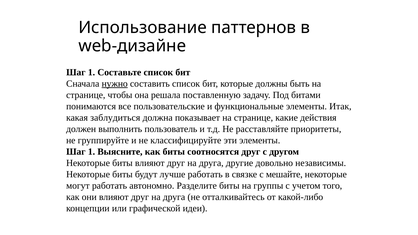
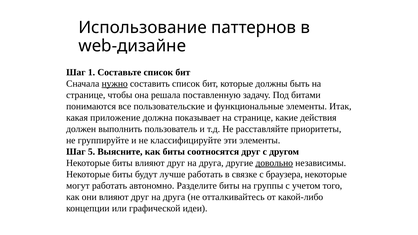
заблудиться: заблудиться -> приложение (115, 118)
1: 1 -> 5 (92, 152)
довольно underline: none -> present (274, 163)
мешайте: мешайте -> браузера (284, 174)
